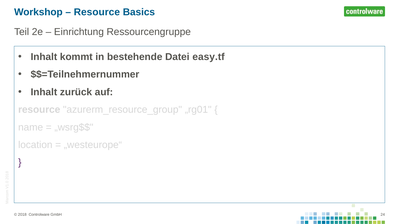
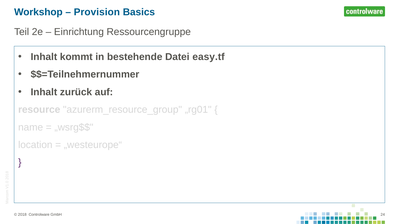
Resource: Resource -> Provision (97, 12)
